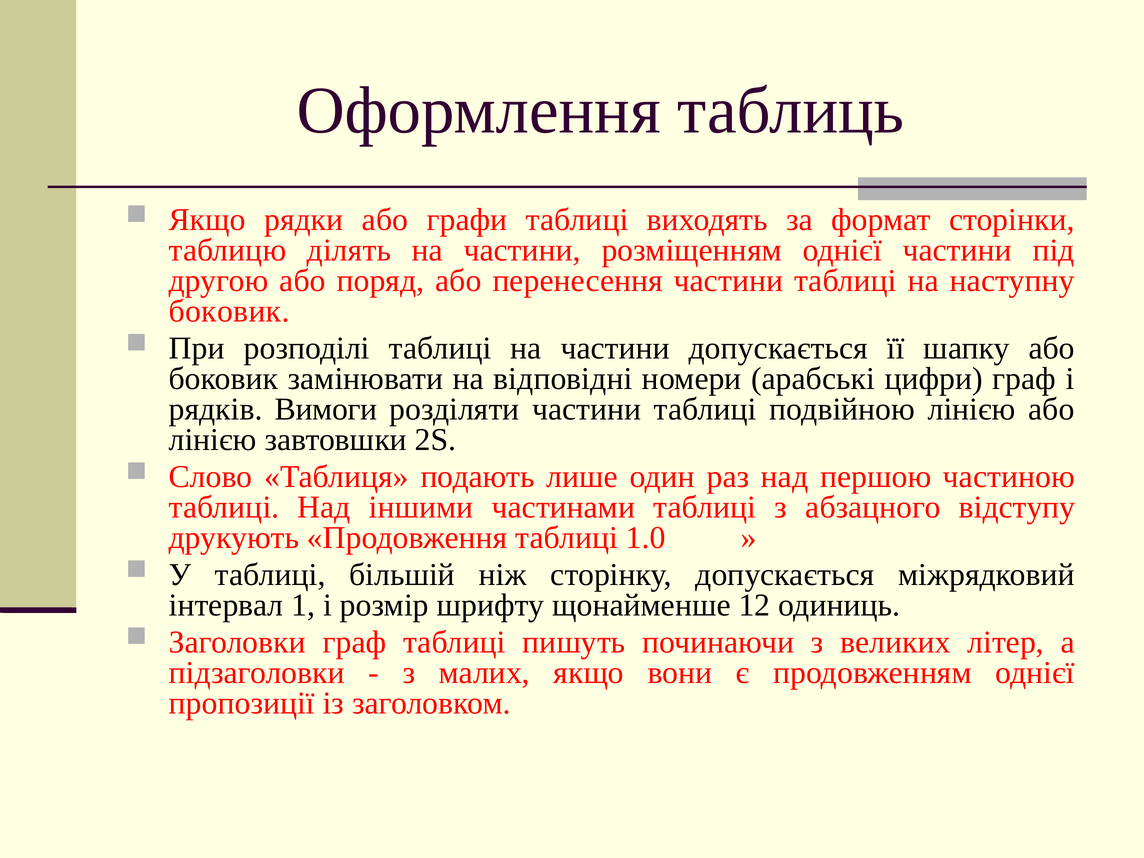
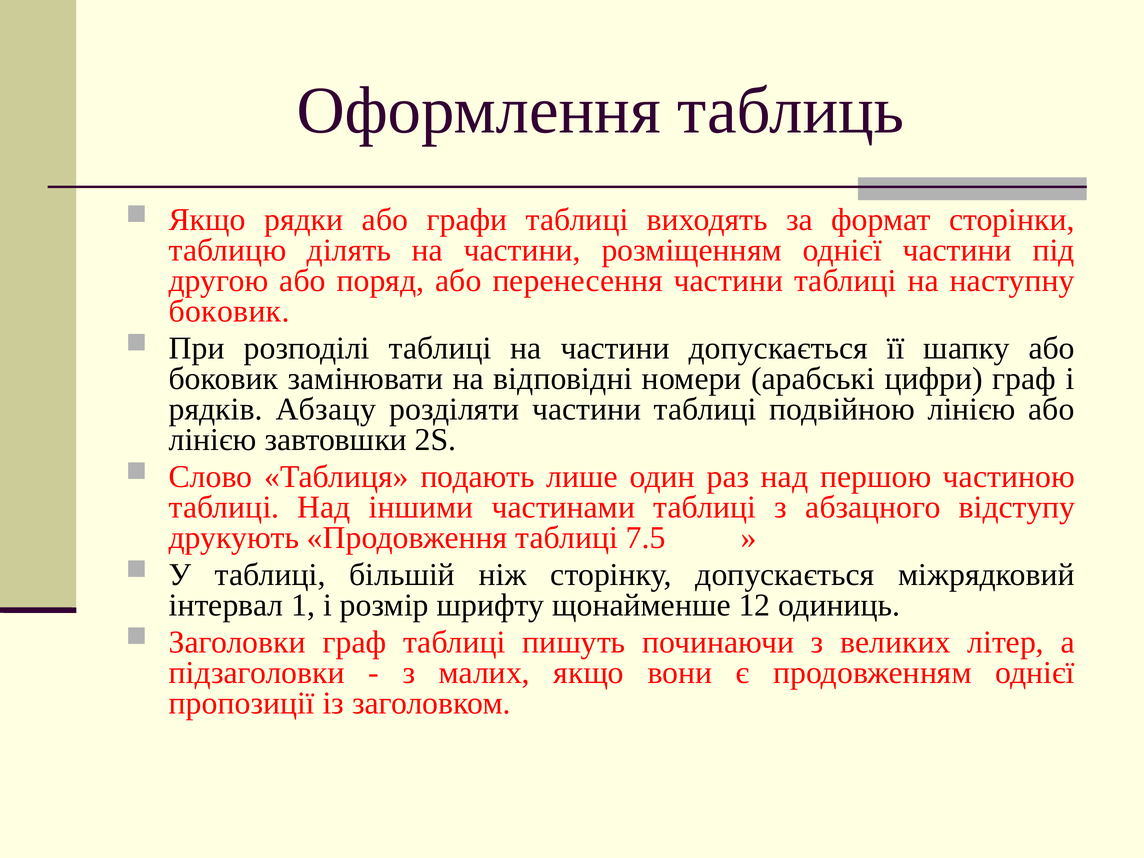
Вимоги: Вимоги -> Абзацу (326, 409)
1.0: 1.0 -> 7.5 (646, 538)
